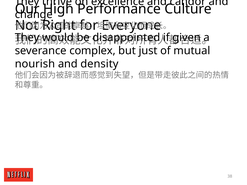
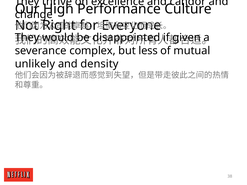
just: just -> less (148, 51)
nourish: nourish -> unlikely (35, 64)
